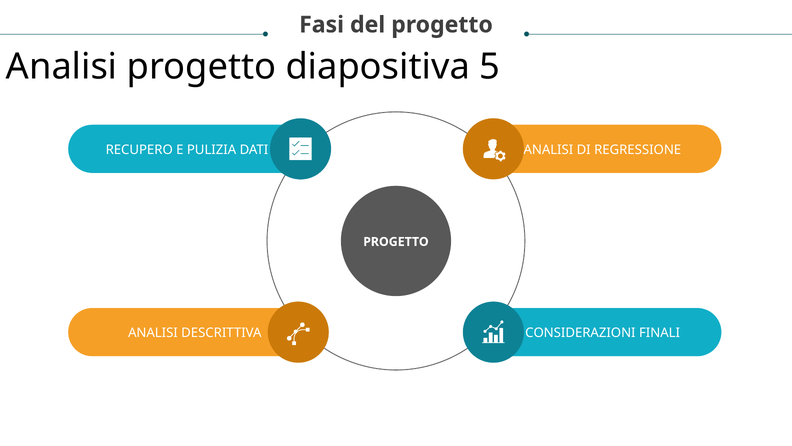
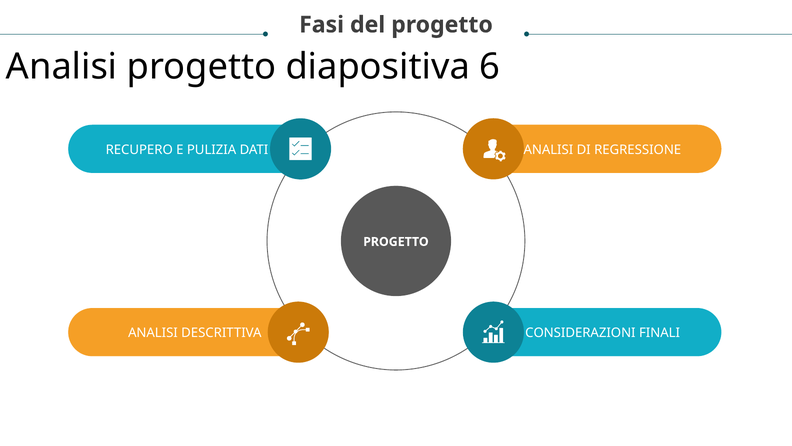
5: 5 -> 6 (490, 67)
